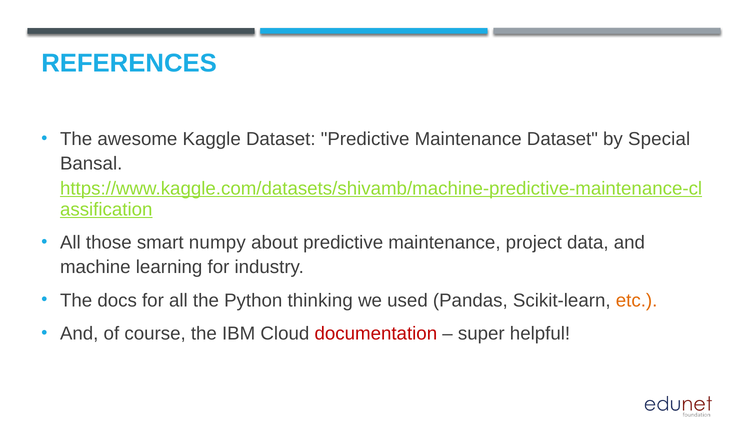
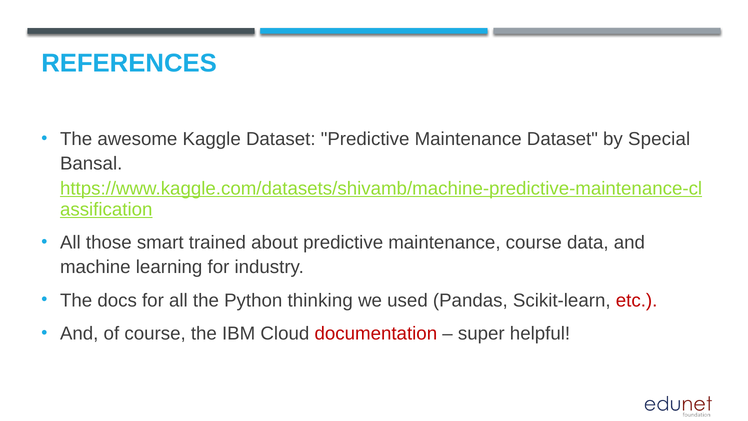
numpy: numpy -> trained (217, 242)
maintenance project: project -> course (534, 242)
etc colour: orange -> red (637, 300)
